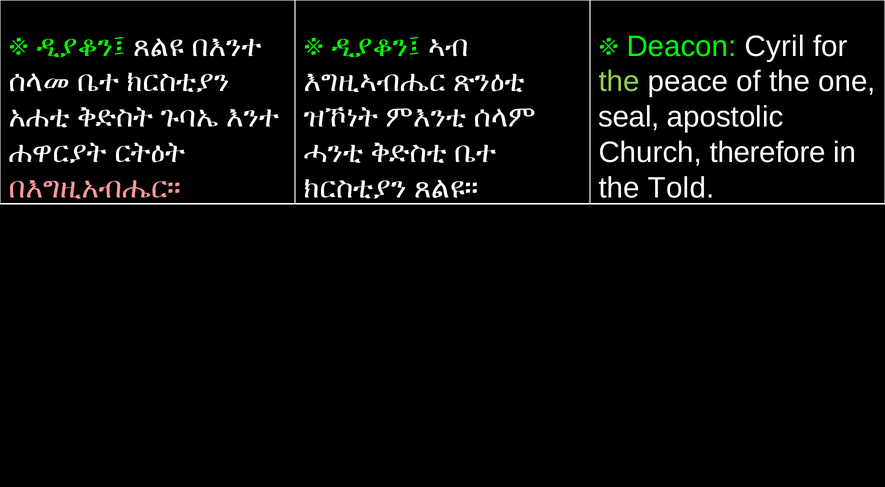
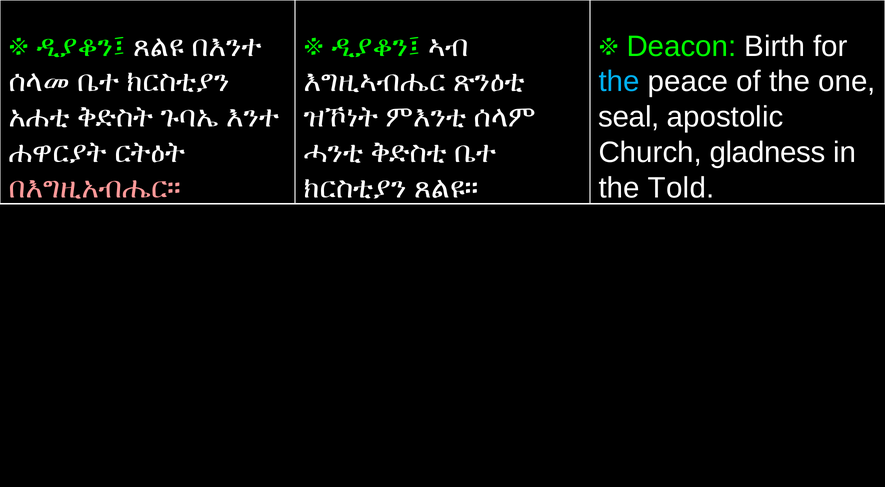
Cyril: Cyril -> Birth (775, 46)
the colour: light green -> light blue (619, 82)
therefore: therefore -> gladness (768, 152)
